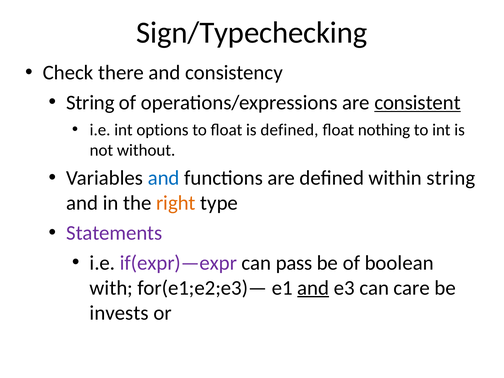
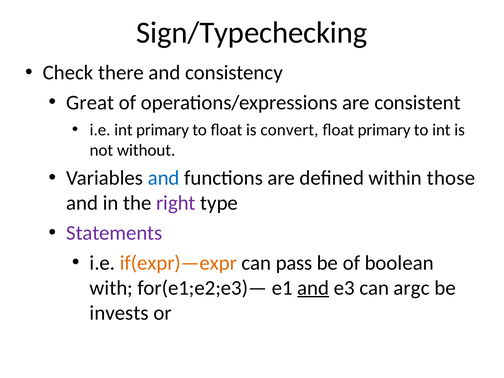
String: String -> Great (90, 103)
consistent underline: present -> none (418, 103)
int options: options -> primary (163, 130)
is defined: defined -> convert (289, 130)
float nothing: nothing -> primary (384, 130)
within string: string -> those (451, 178)
right colour: orange -> purple (176, 203)
if(expr)—expr colour: purple -> orange (178, 263)
care: care -> argc (412, 288)
